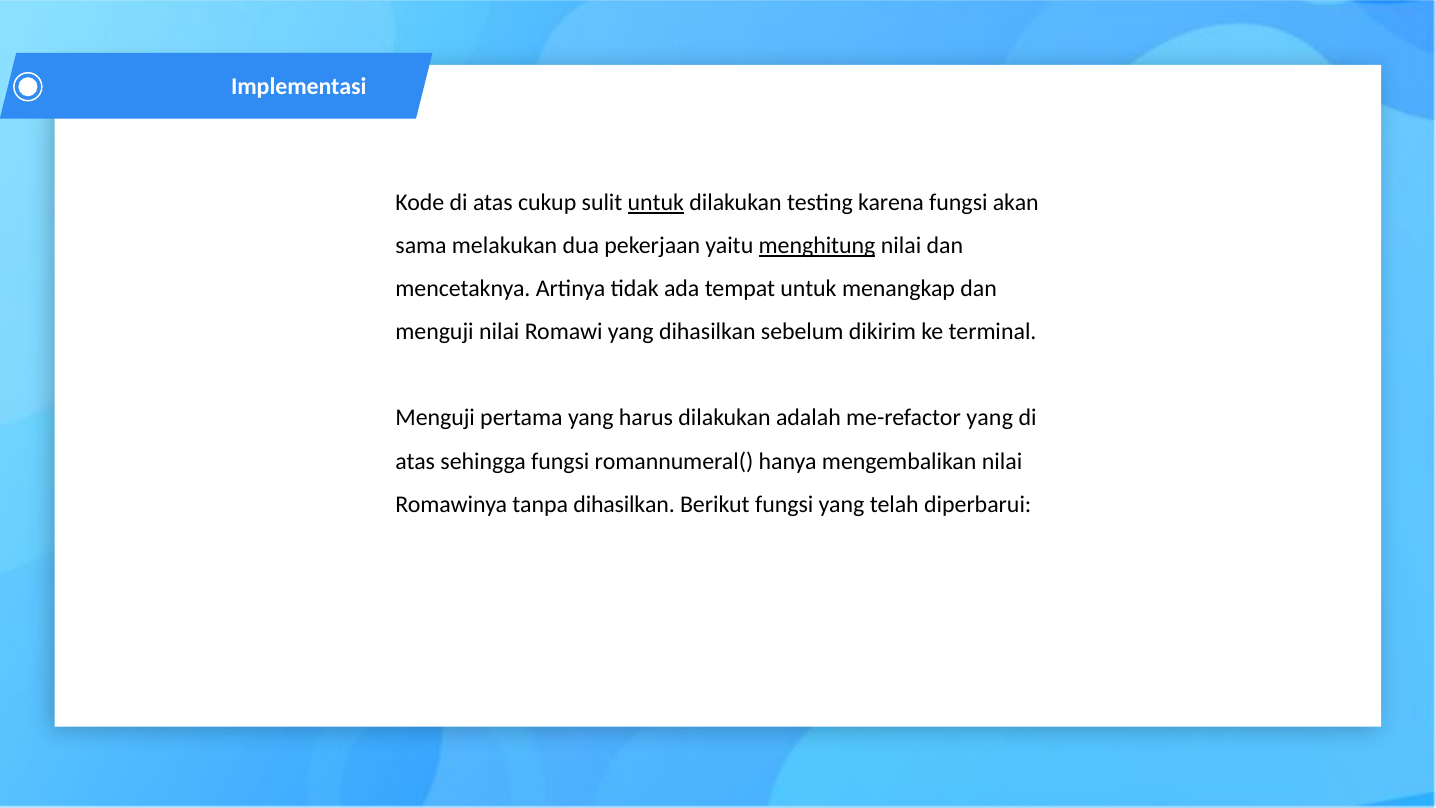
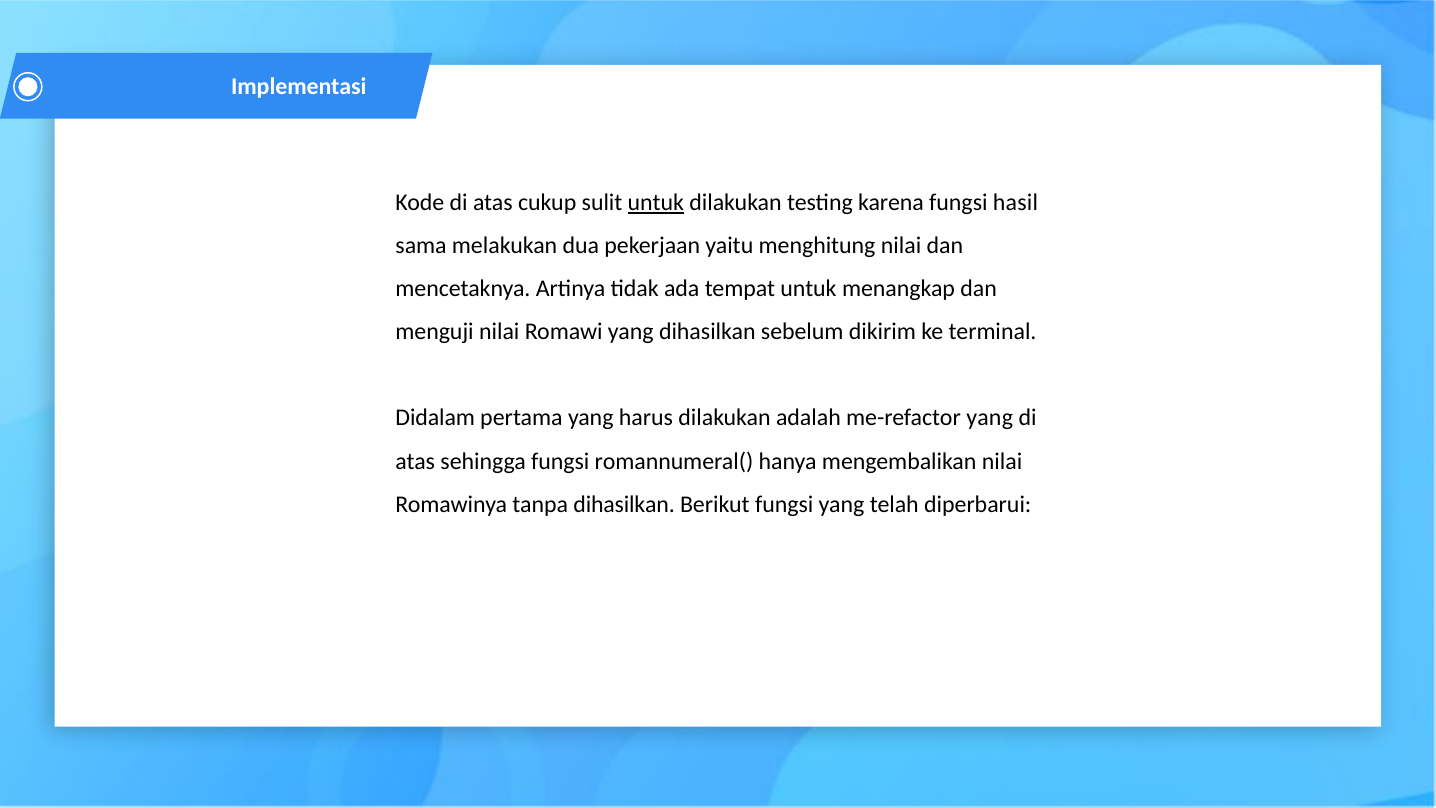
akan: akan -> hasil (1016, 203)
menghitung underline: present -> none (817, 246)
Menguji: Menguji -> Didalam (435, 418)
